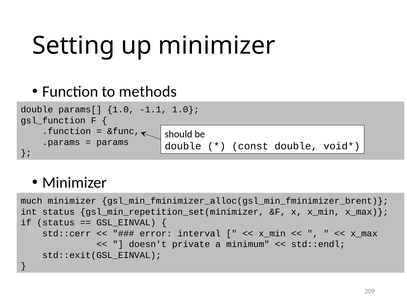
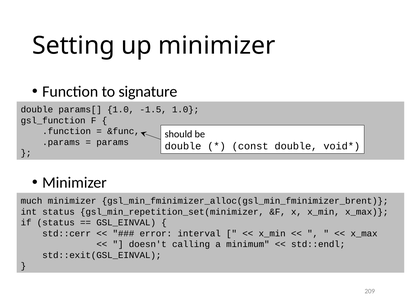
methods: methods -> signature (148, 92)
-1.1: -1.1 -> -1.5 (153, 110)
private: private -> calling (191, 244)
